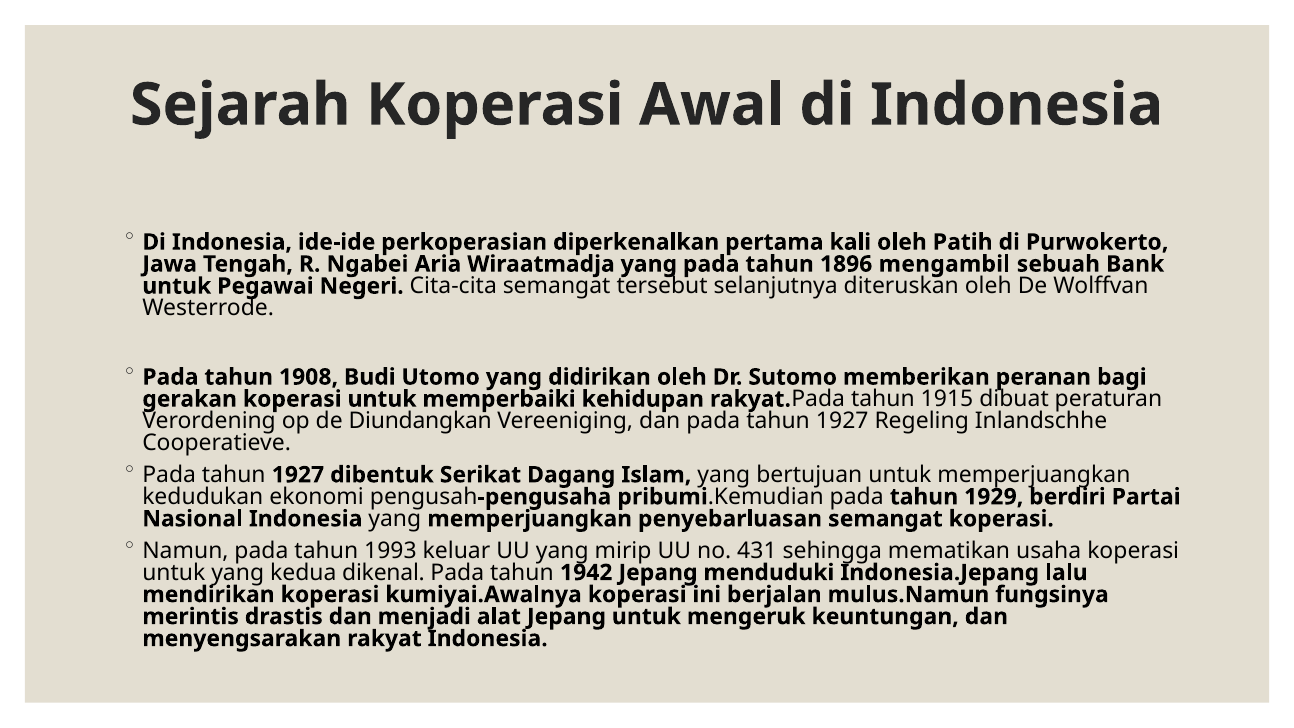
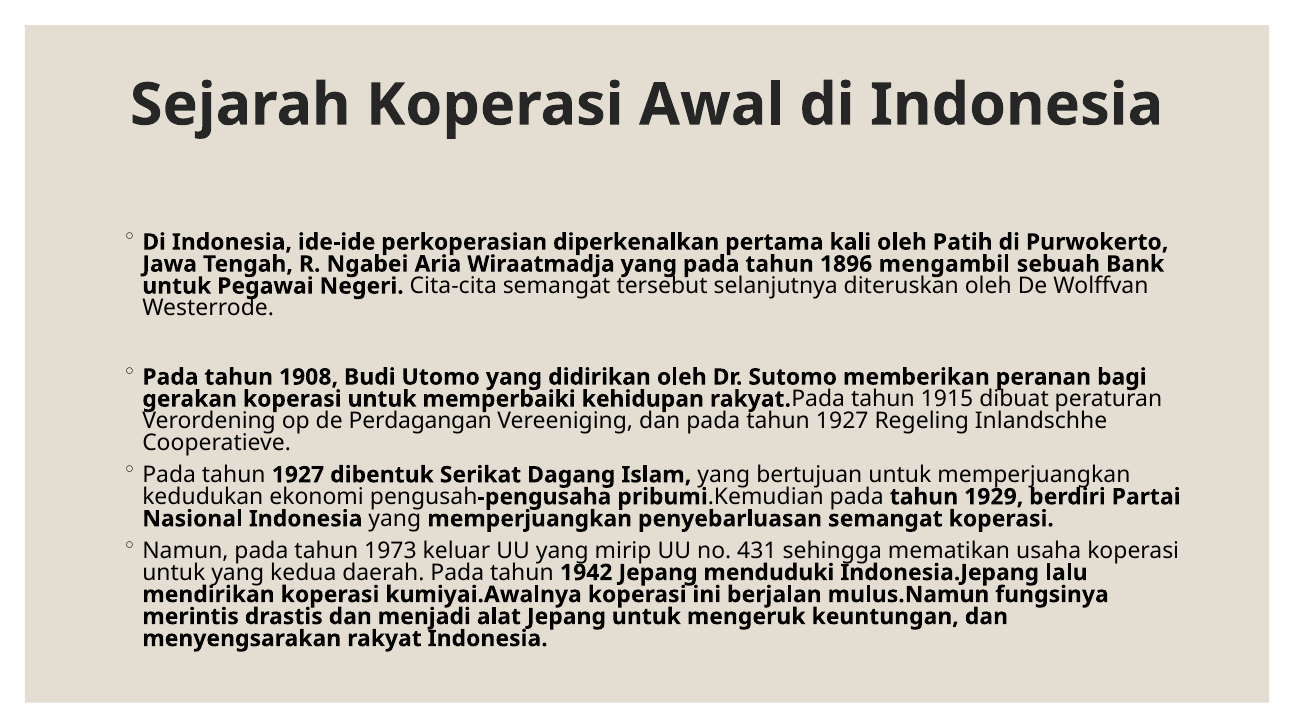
Diundangkan: Diundangkan -> Perdagangan (420, 421)
1993: 1993 -> 1973 (390, 550)
dikenal: dikenal -> daerah (383, 572)
